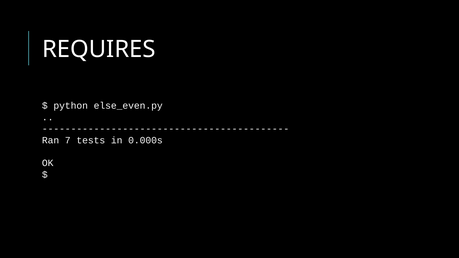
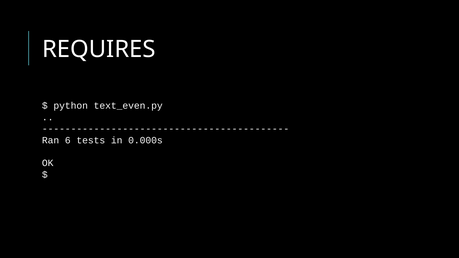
else_even.py: else_even.py -> text_even.py (128, 106)
7: 7 -> 6 (68, 140)
